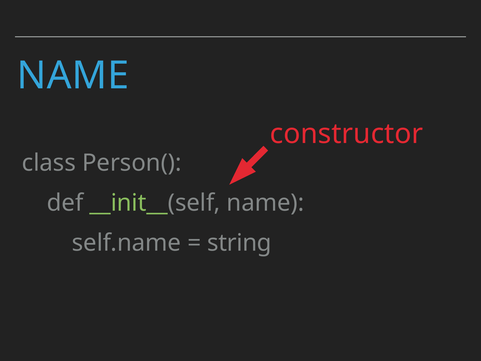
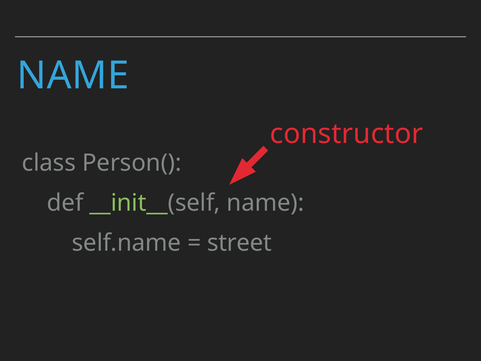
string: string -> street (239, 243)
